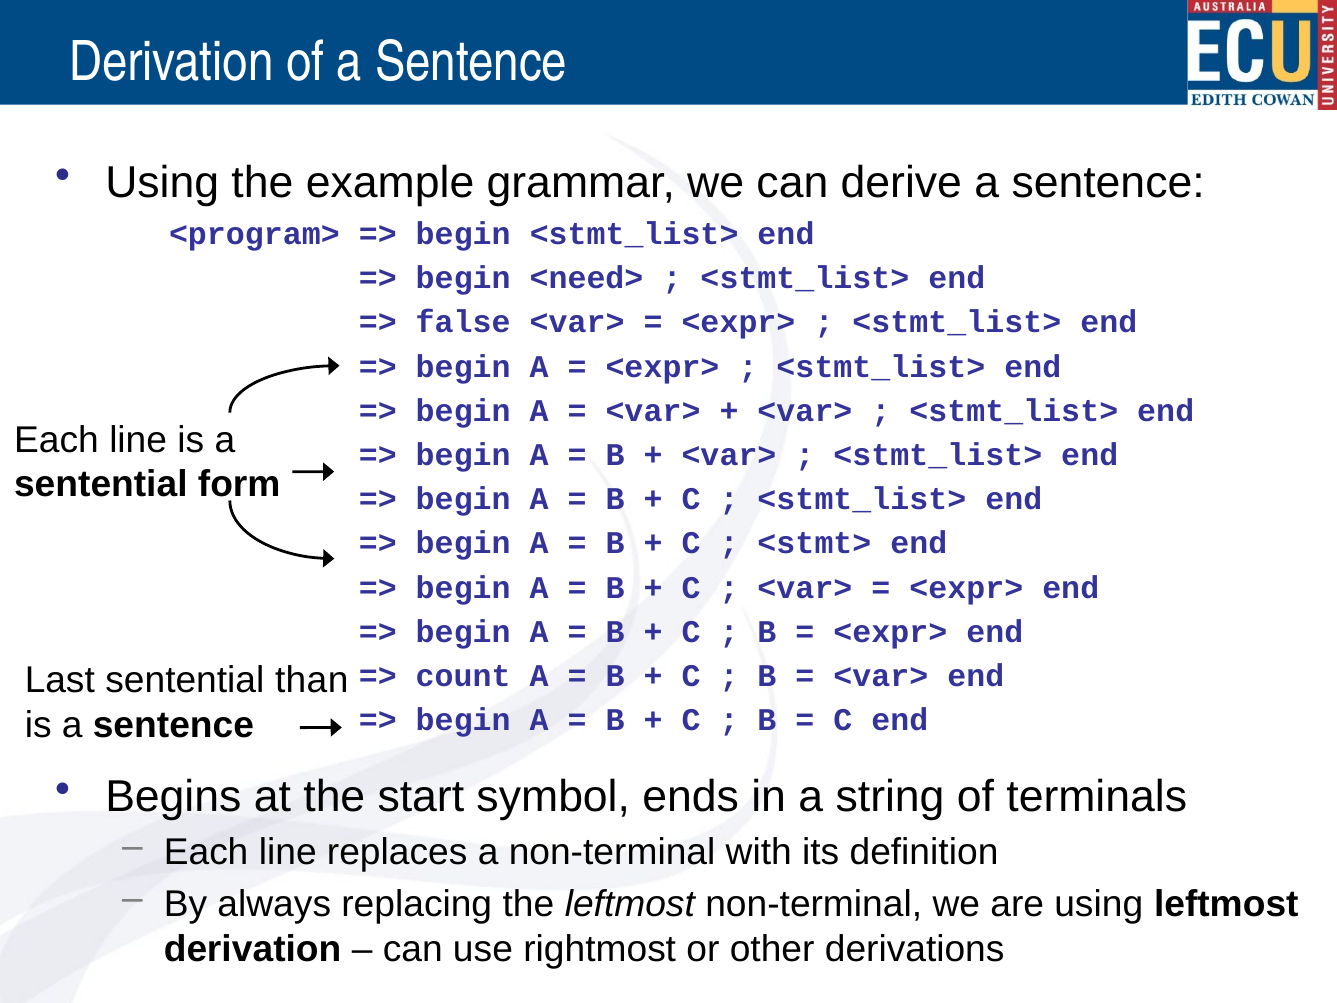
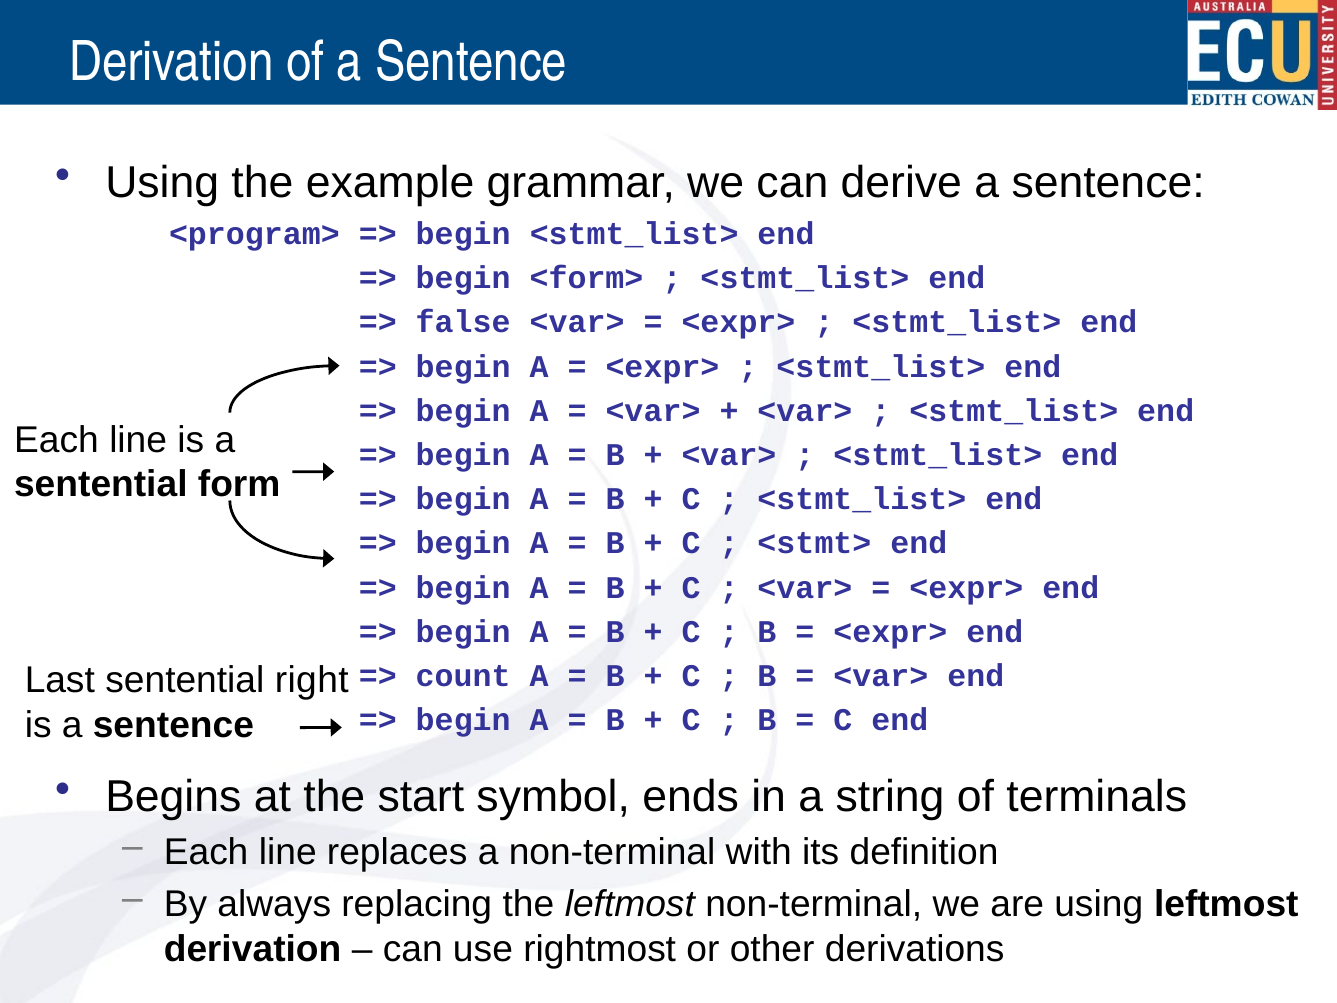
<need>: <need> -> <form> (587, 278)
than: than -> right (312, 680)
